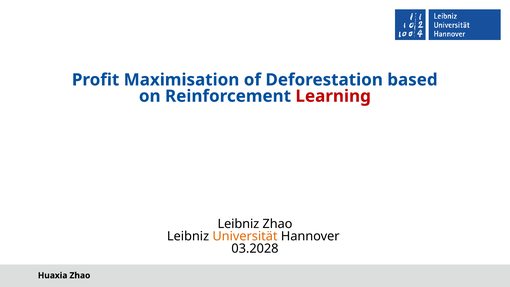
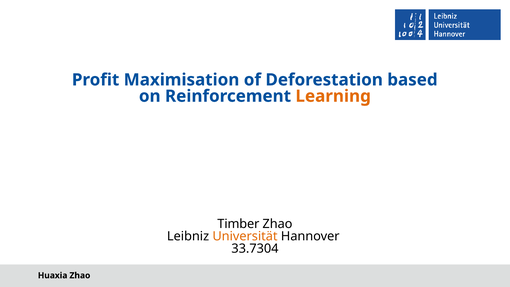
Learning colour: red -> orange (333, 96)
Leibniz: Leibniz -> Timber (238, 224)
03.2028: 03.2028 -> 33.7304 (255, 248)
